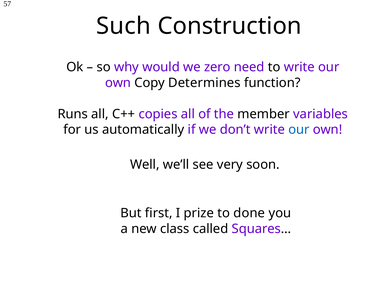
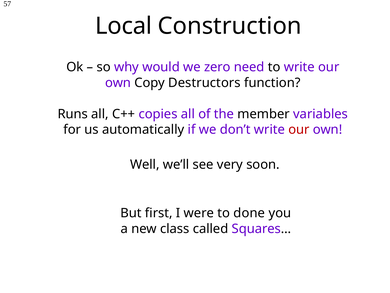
Such: Such -> Local (124, 26)
Determines: Determines -> Destructors (204, 83)
our colour: blue -> red (299, 129)
prize: prize -> were (199, 213)
